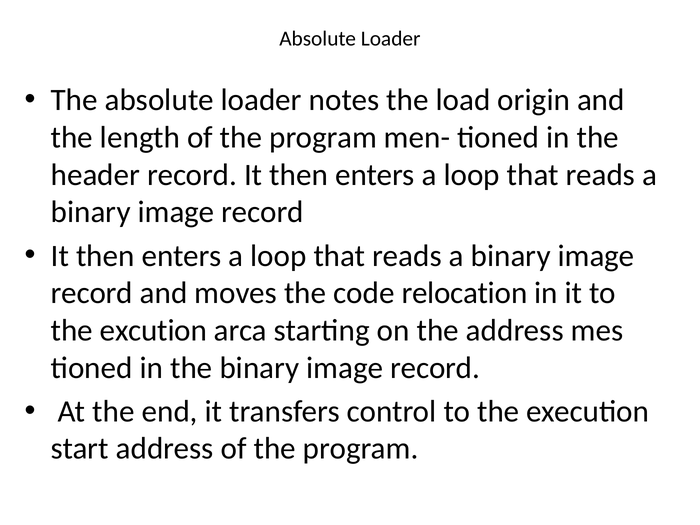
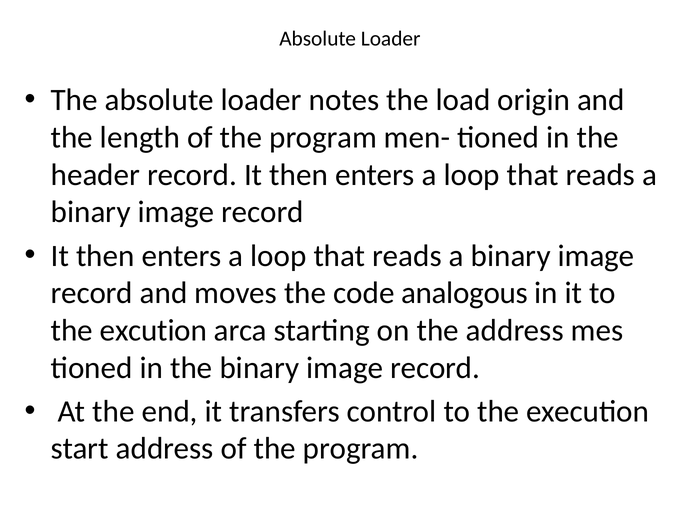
relocation: relocation -> analogous (464, 293)
